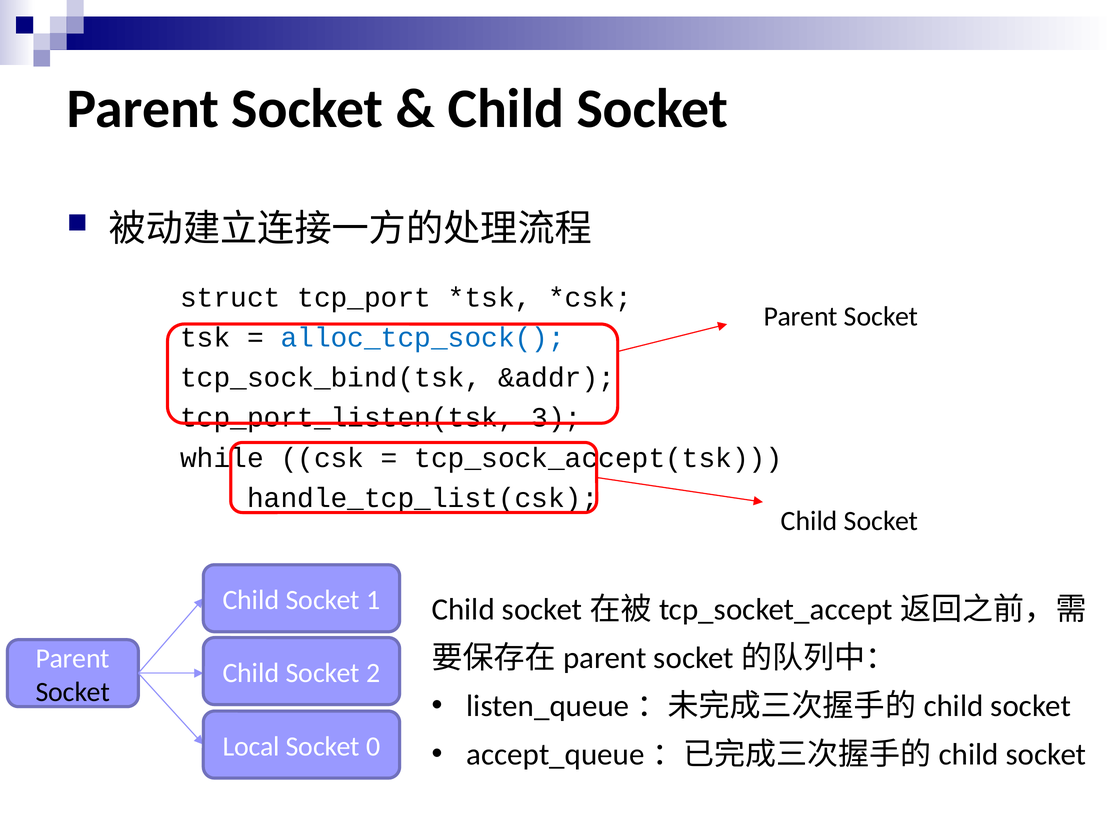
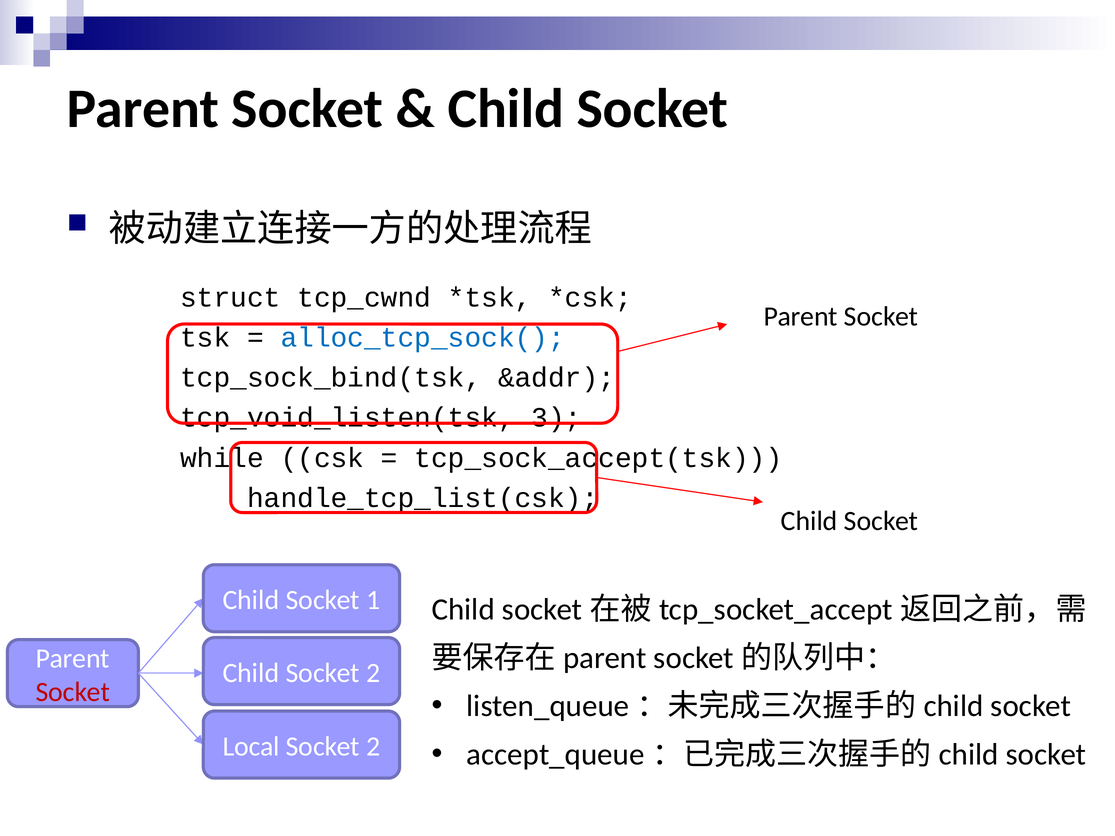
tcp_port: tcp_port -> tcp_cwnd (364, 298)
tcp_port_listen(tsk: tcp_port_listen(tsk -> tcp_void_listen(tsk (347, 418)
Socket colour: black -> red (73, 692)
0: 0 -> 2 (373, 747)
